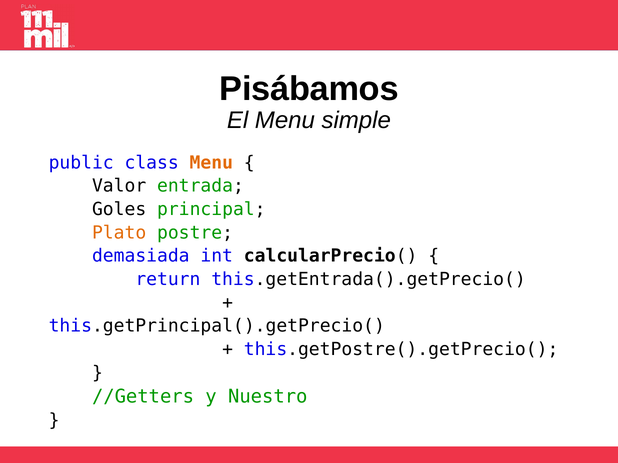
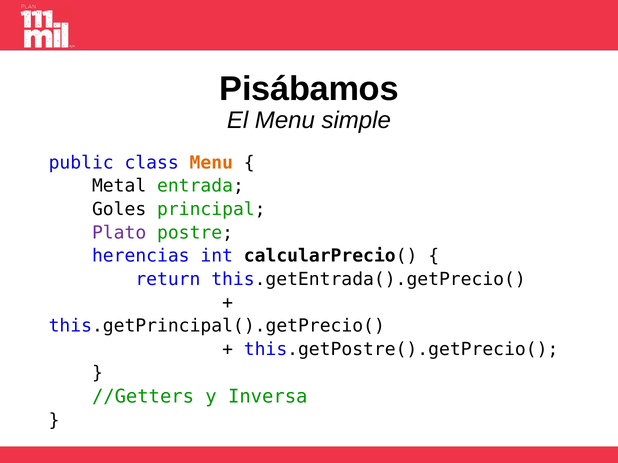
Valor: Valor -> Metal (119, 186)
Plato colour: orange -> purple (119, 233)
demasiada: demasiada -> herencias (141, 256)
Nuestro: Nuestro -> Inversa (268, 397)
